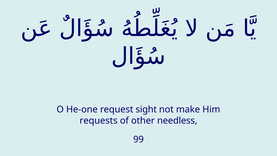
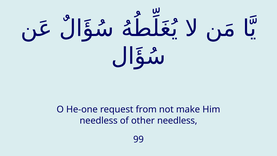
sight: sight -> from (146, 109)
requests: requests -> needless (99, 120)
